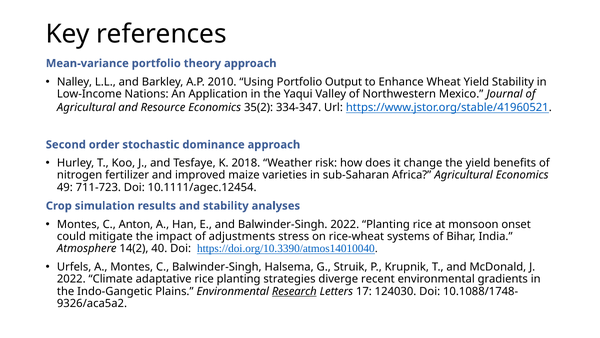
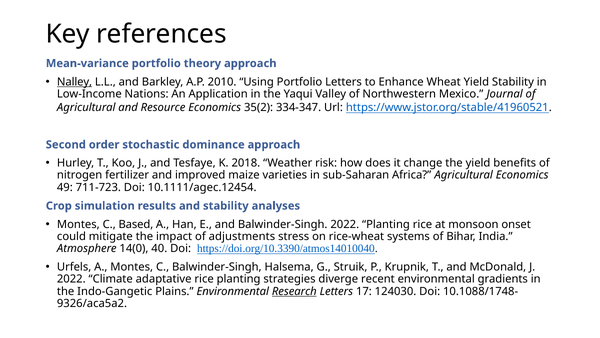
Nalley underline: none -> present (75, 82)
Portfolio Output: Output -> Letters (344, 82)
Anton: Anton -> Based (136, 224)
14(2: 14(2 -> 14(0 (134, 248)
